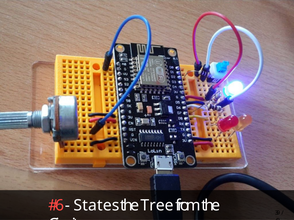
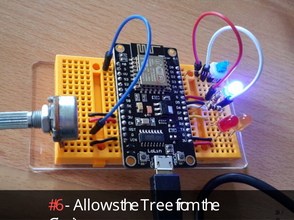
States: States -> Allows (97, 206)
